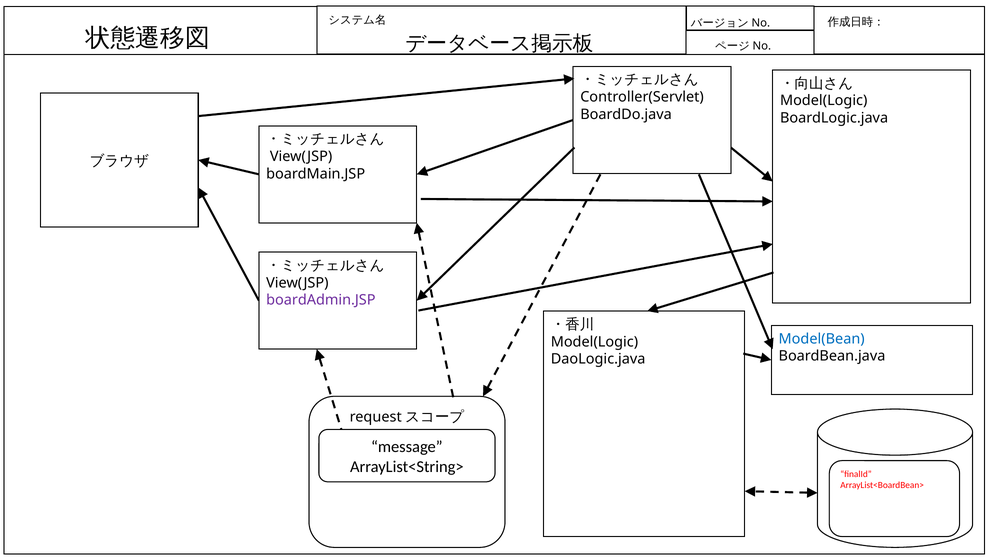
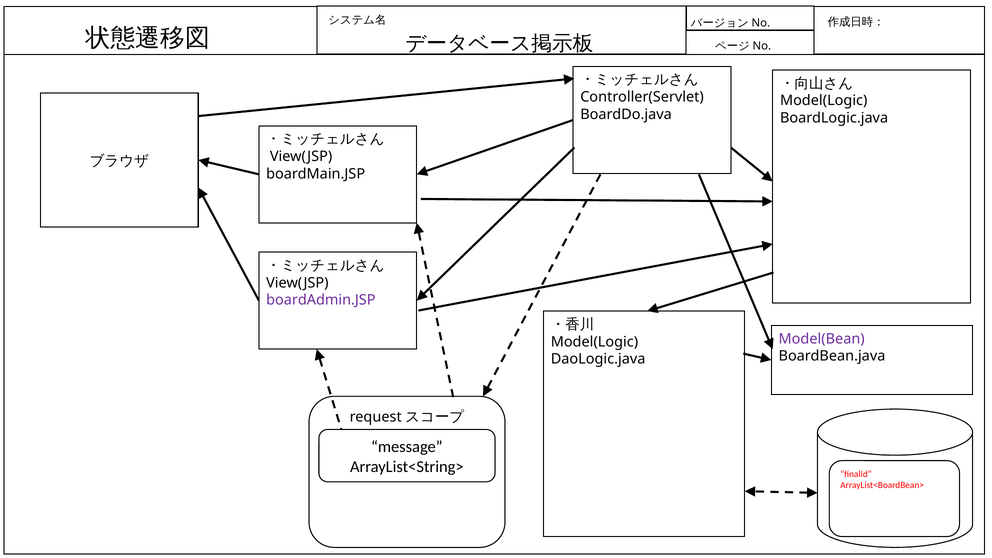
Model(Bean colour: blue -> purple (822, 339)
